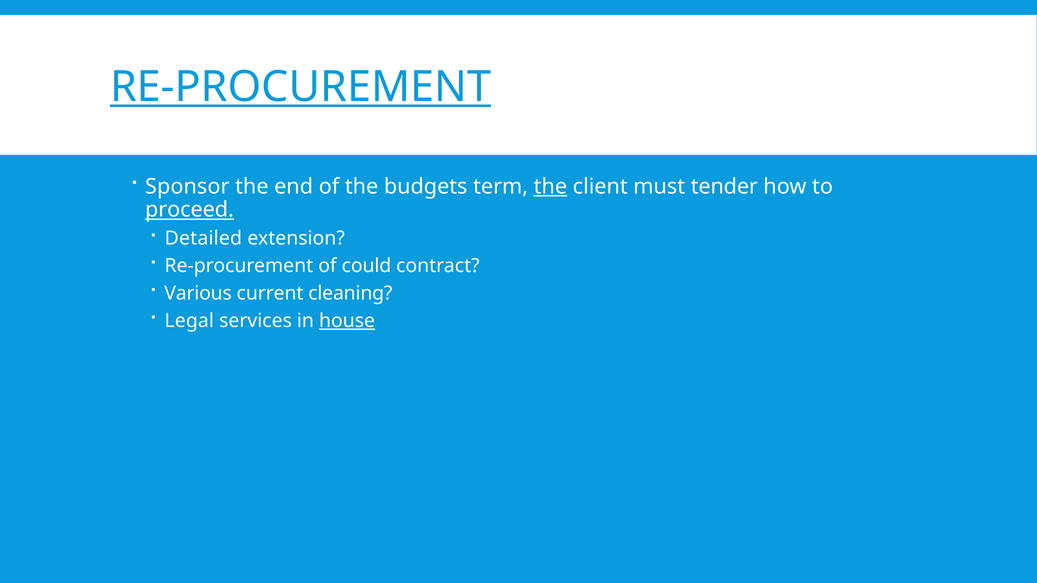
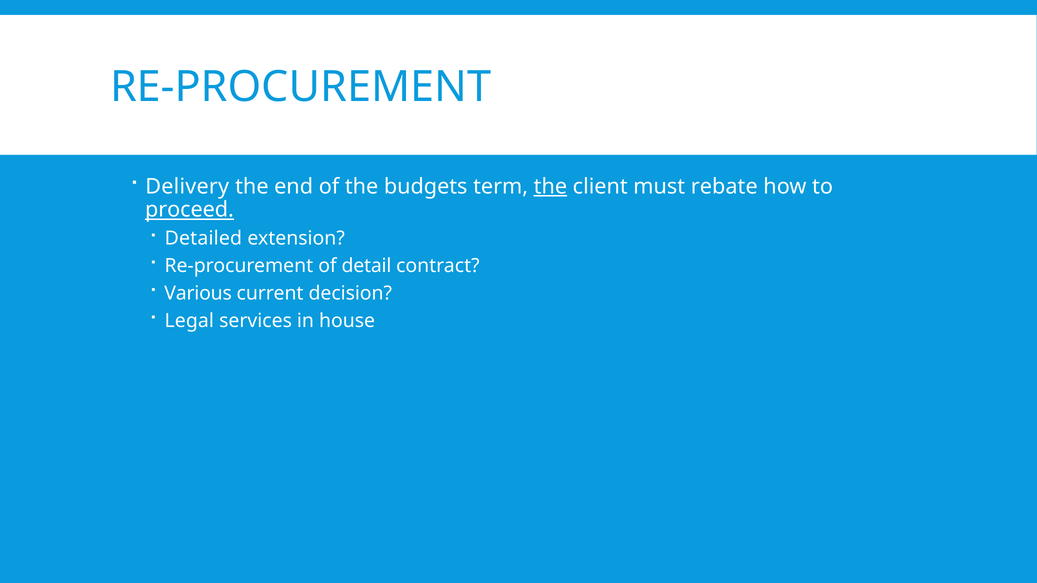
RE-PROCUREMENT underline: present -> none (301, 87)
Sponsor: Sponsor -> Delivery (187, 187)
tender: tender -> rebate (724, 187)
could: could -> detail (367, 266)
cleaning: cleaning -> decision (350, 294)
house underline: present -> none (347, 321)
